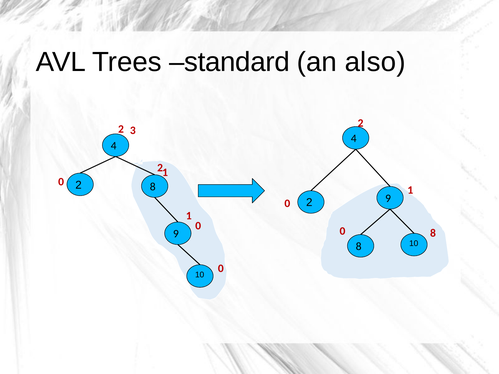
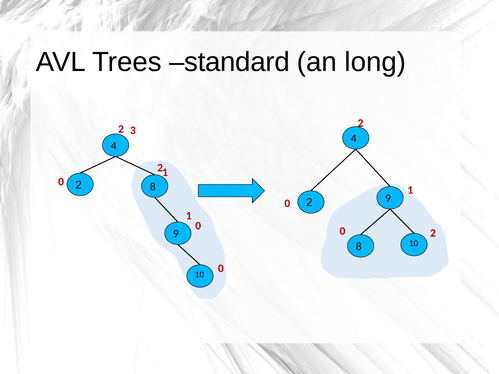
also: also -> long (375, 62)
8: 8 -> 2 (433, 233)
